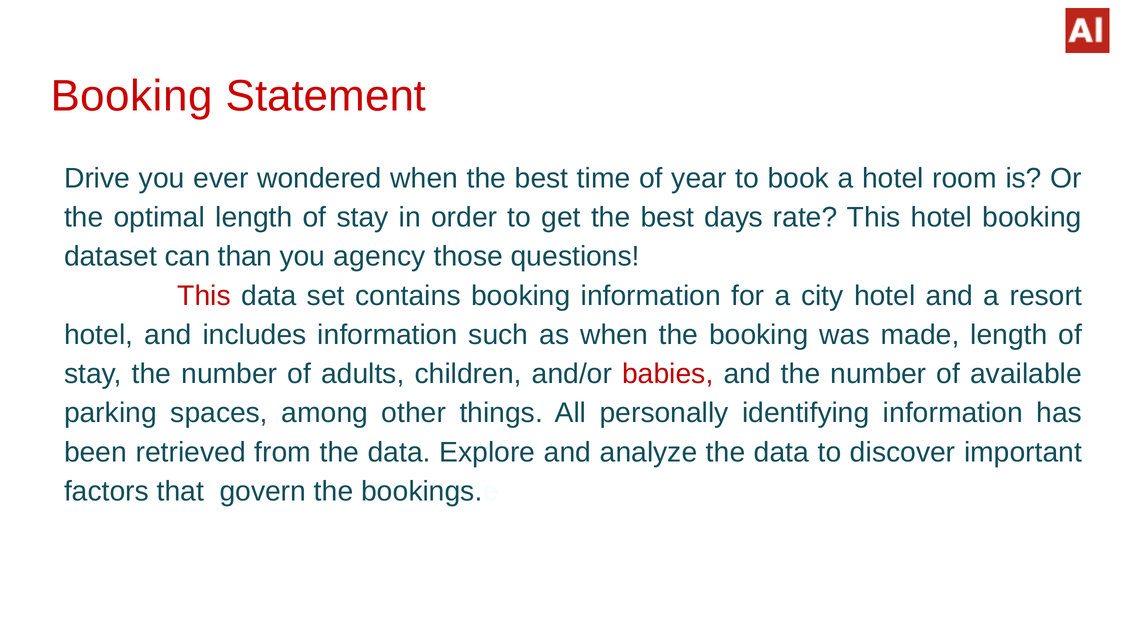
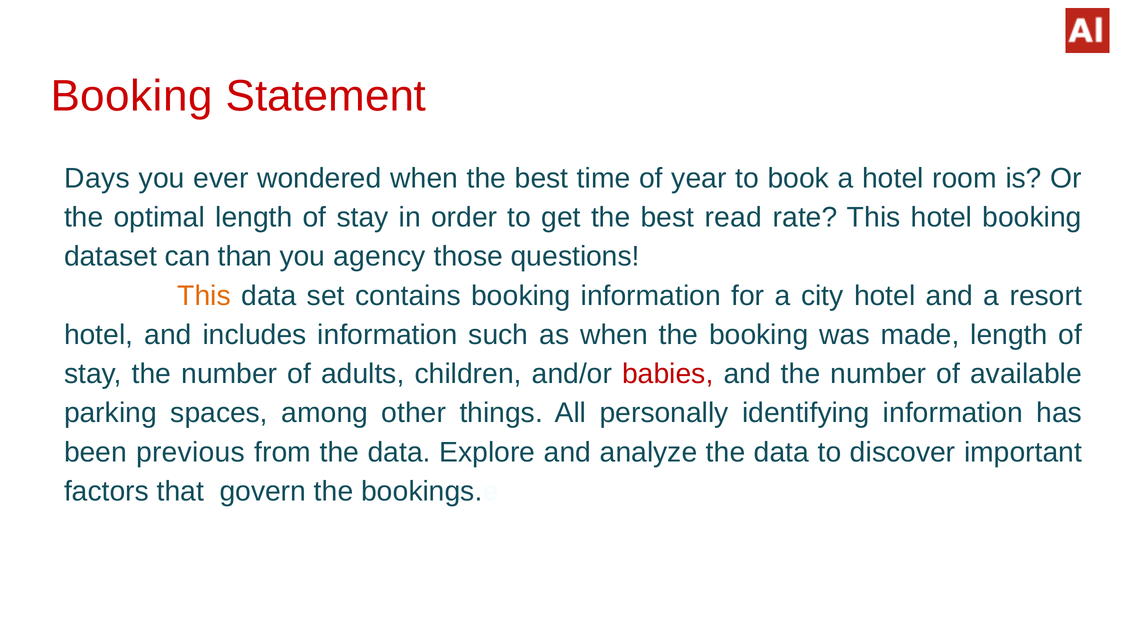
Drive: Drive -> Days (97, 178)
days: days -> read (733, 217)
This colour: red -> orange (204, 295)
retrieved: retrieved -> previous (191, 452)
